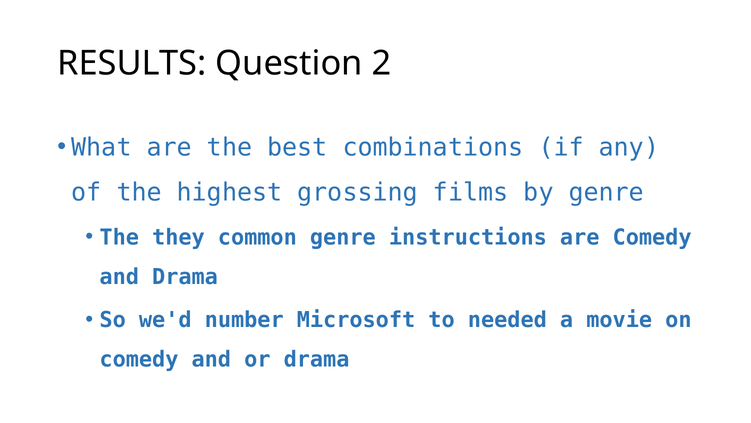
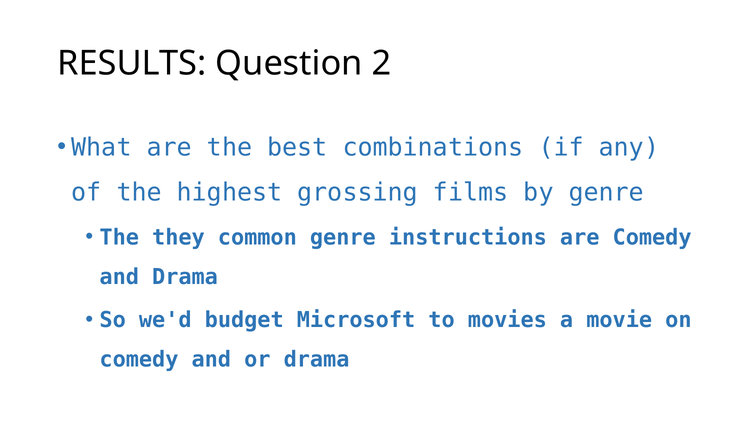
number: number -> budget (244, 320)
needed: needed -> movies (507, 320)
